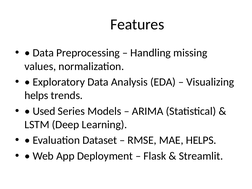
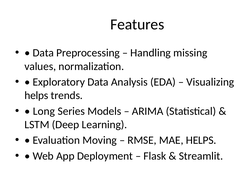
Used: Used -> Long (44, 111)
Dataset: Dataset -> Moving (100, 140)
